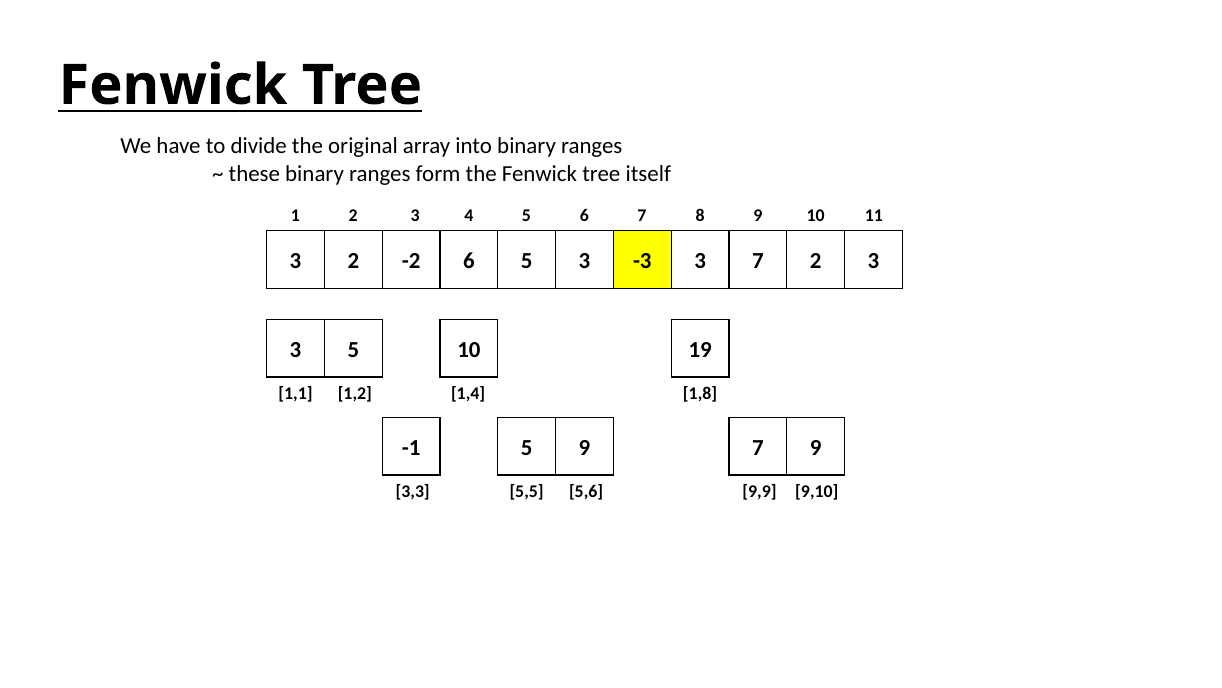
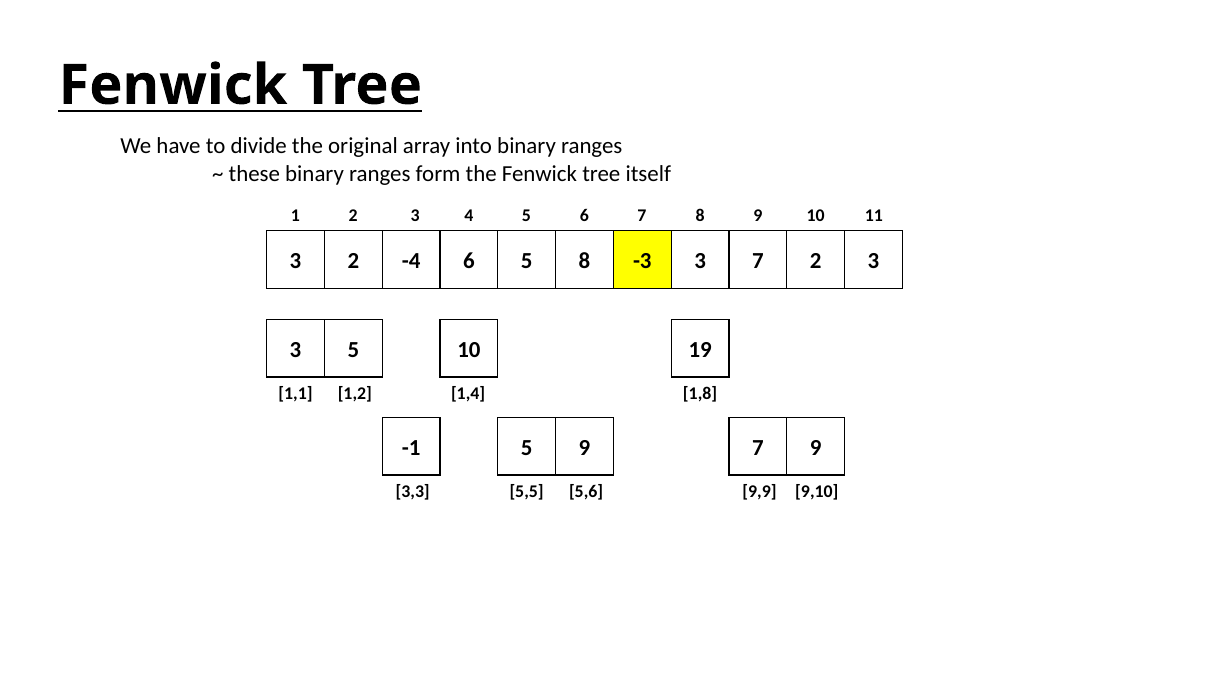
-2: -2 -> -4 (411, 261)
5 3: 3 -> 8 (584, 261)
